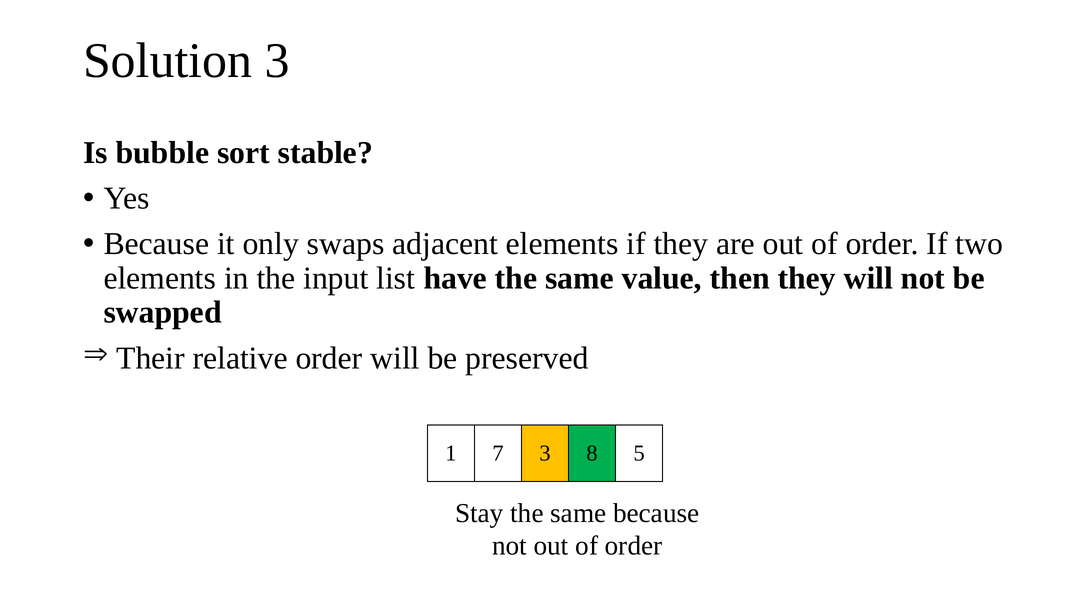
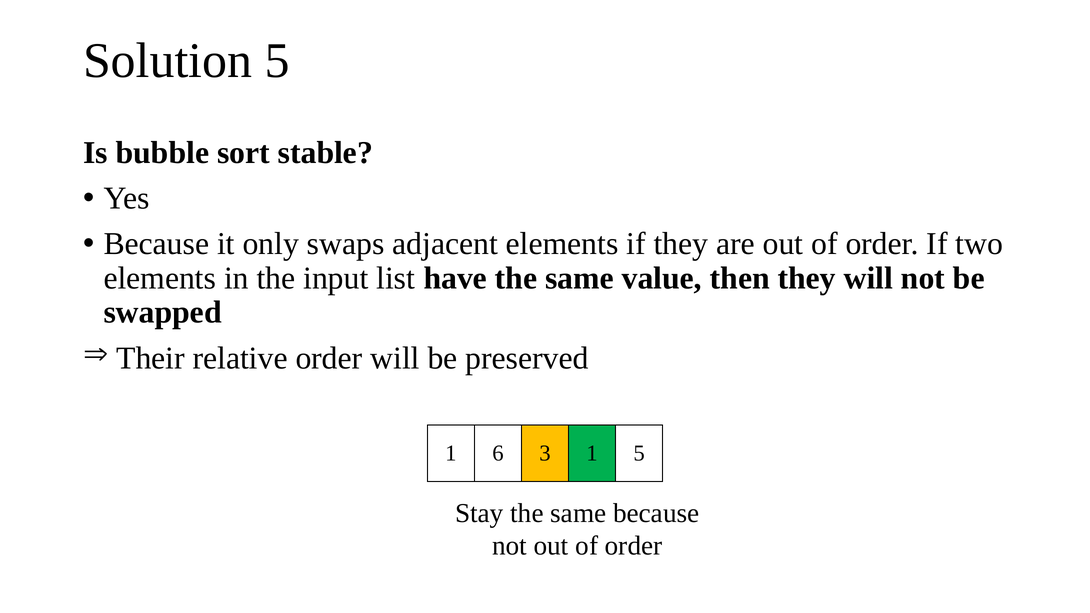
Solution 3: 3 -> 5 (277, 61)
7: 7 -> 6 (498, 453)
3 8: 8 -> 1 (592, 453)
